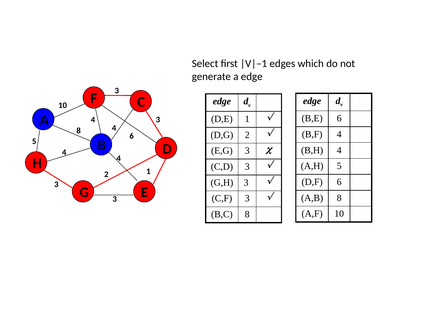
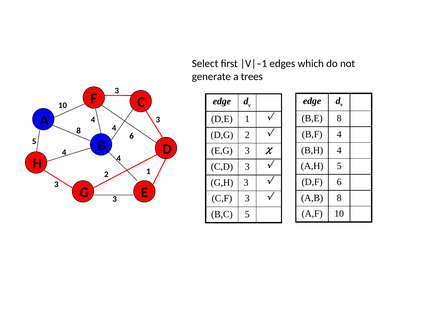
a edge: edge -> trees (252, 76)
B,E 6: 6 -> 8 (339, 118)
B,C 8: 8 -> 5 (247, 214)
